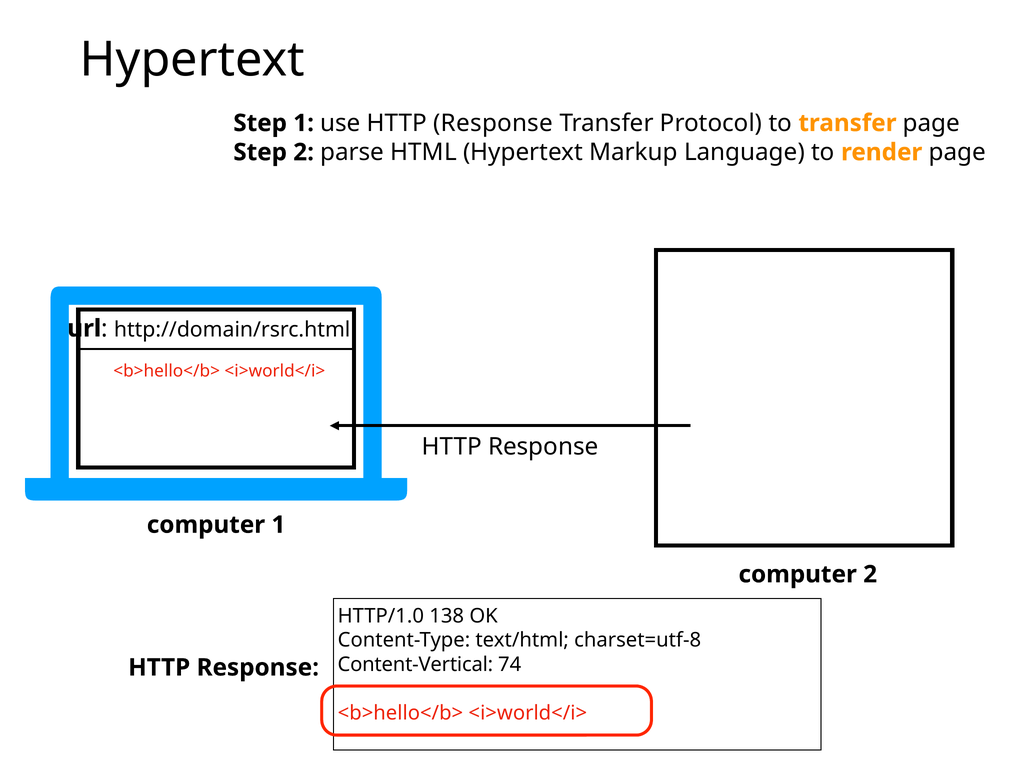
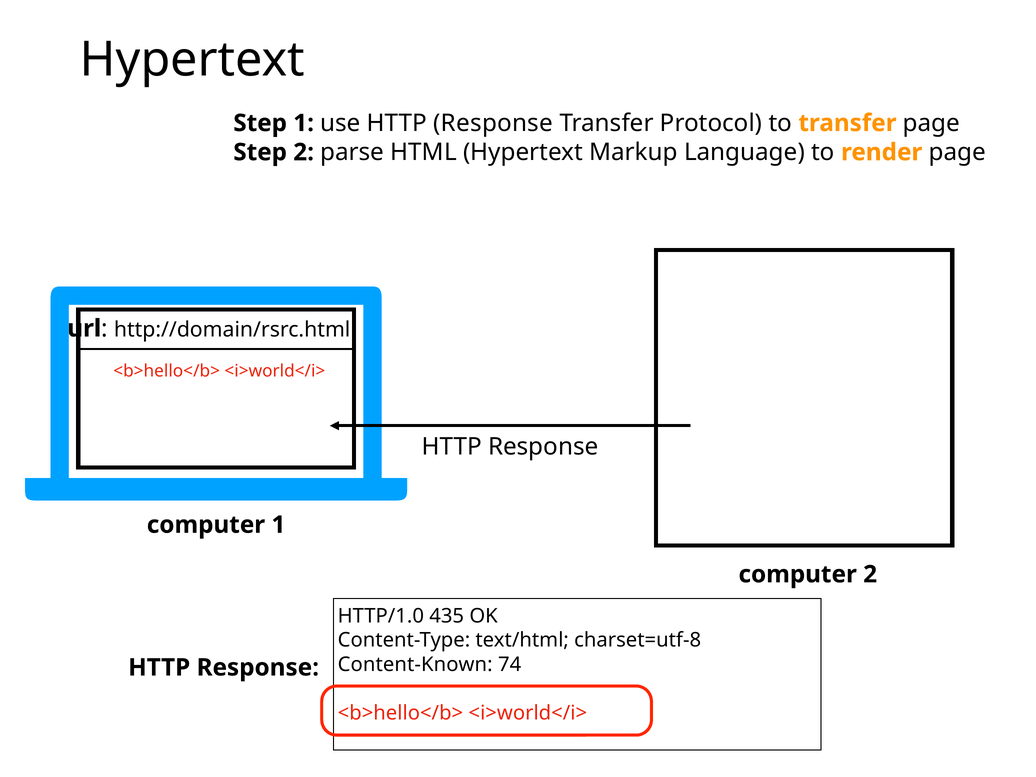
138: 138 -> 435 (447, 616)
Content-Vertical: Content-Vertical -> Content-Known (415, 665)
